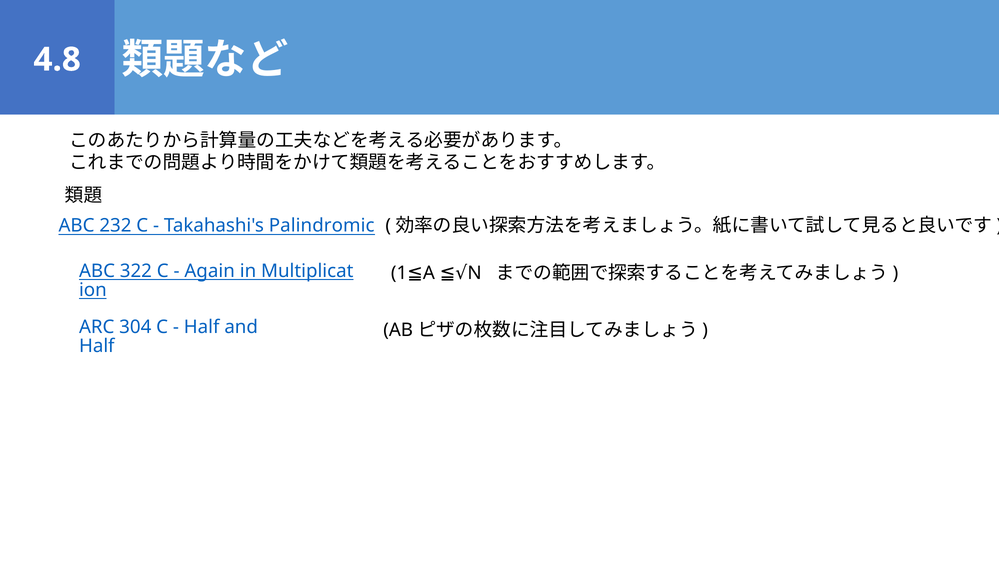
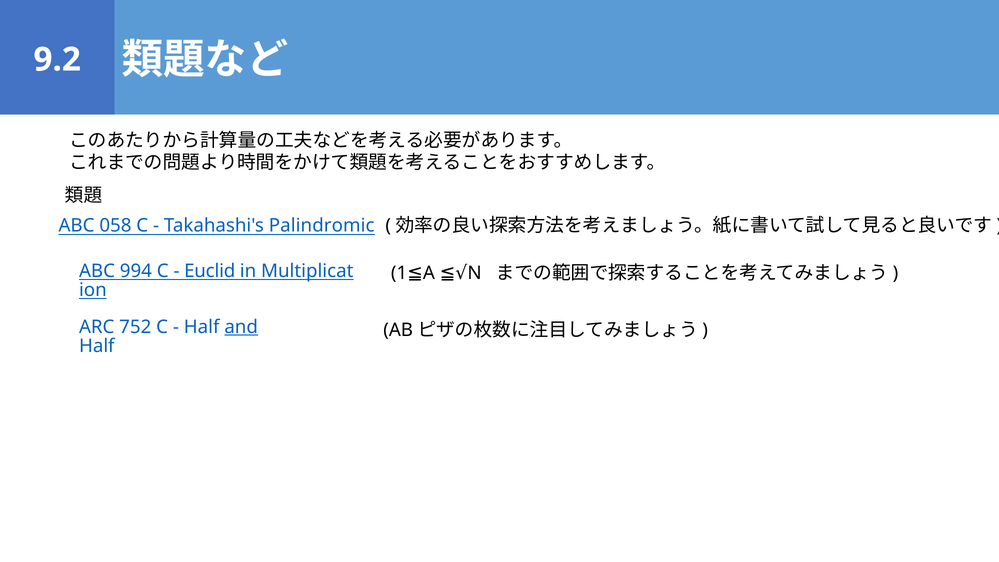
4.8: 4.8 -> 9.2 (57, 60)
232: 232 -> 058 (115, 226)
322: 322 -> 994 (136, 271)
Again: Again -> Euclid (210, 271)
304: 304 -> 752 (135, 327)
and underline: none -> present (241, 327)
